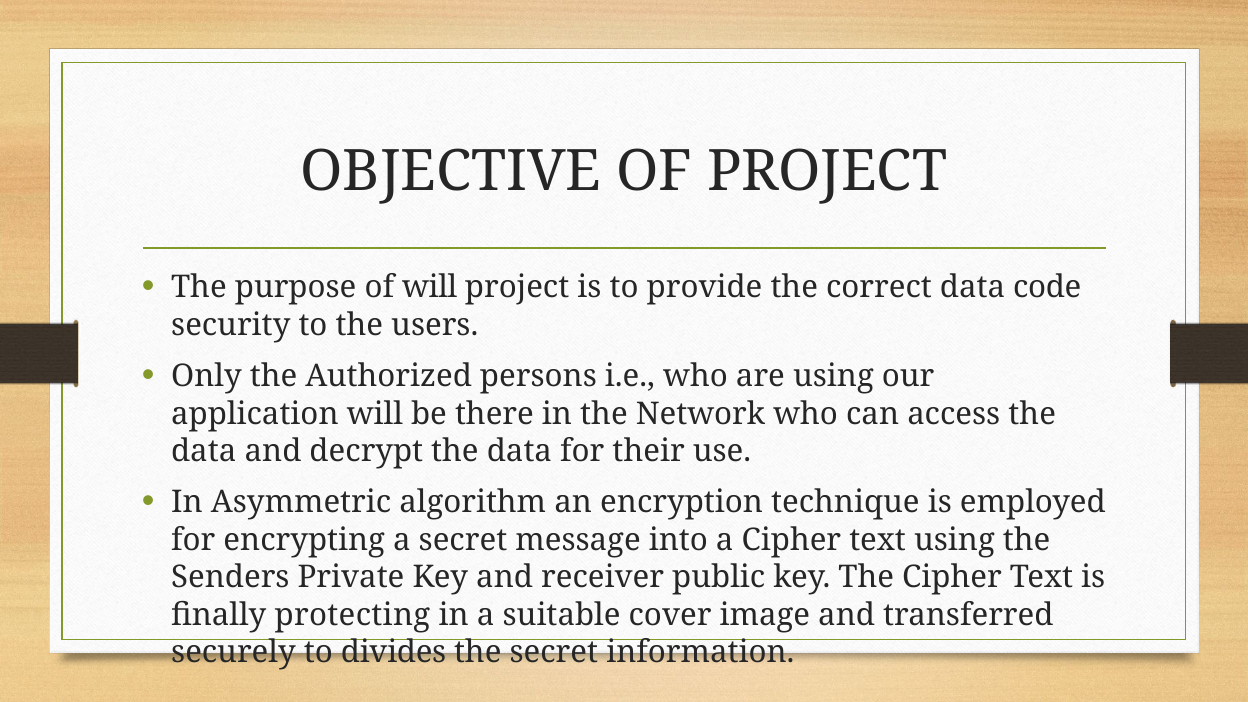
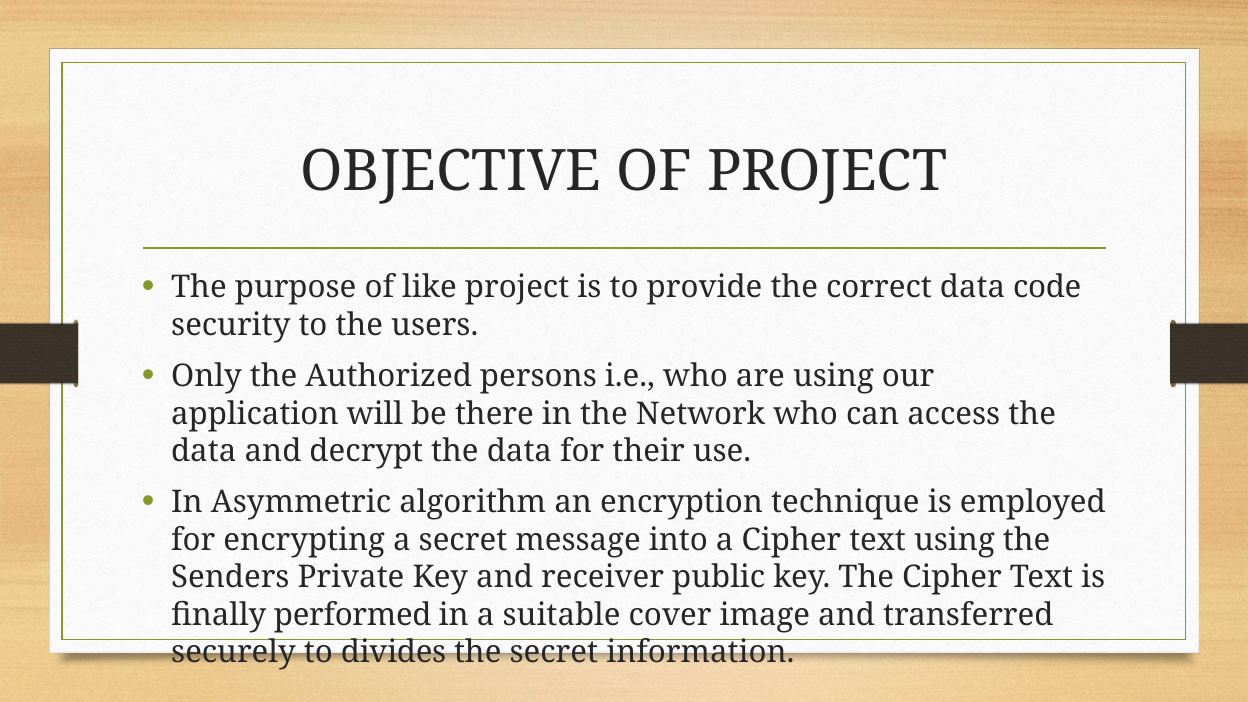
of will: will -> like (430, 287)
protecting: protecting -> performed (353, 615)
